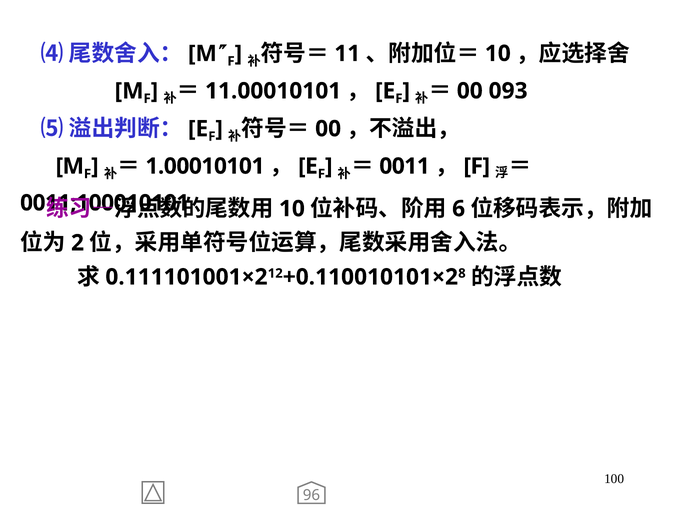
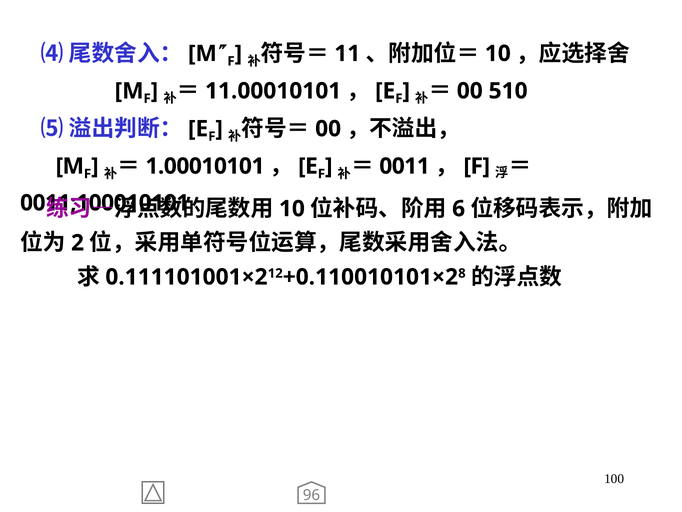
093: 093 -> 510 (508, 91)
